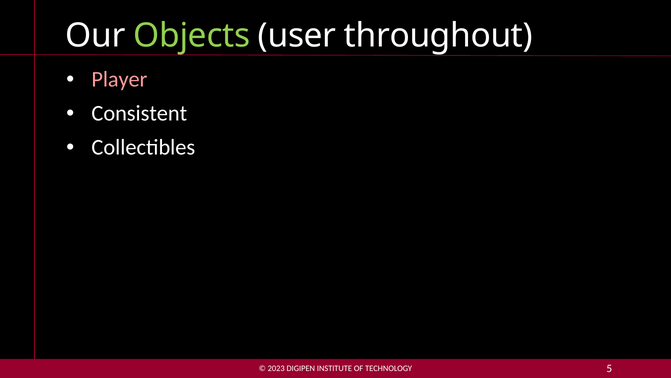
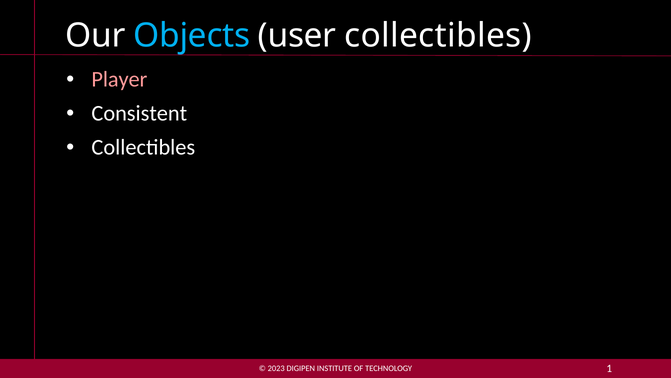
Objects colour: light green -> light blue (192, 35)
user throughout: throughout -> collectibles (438, 35)
5: 5 -> 1 (609, 368)
